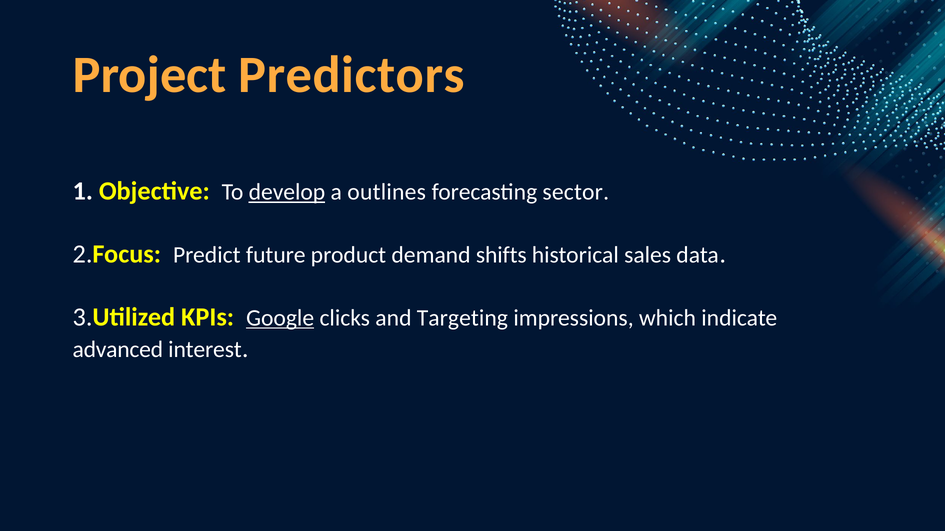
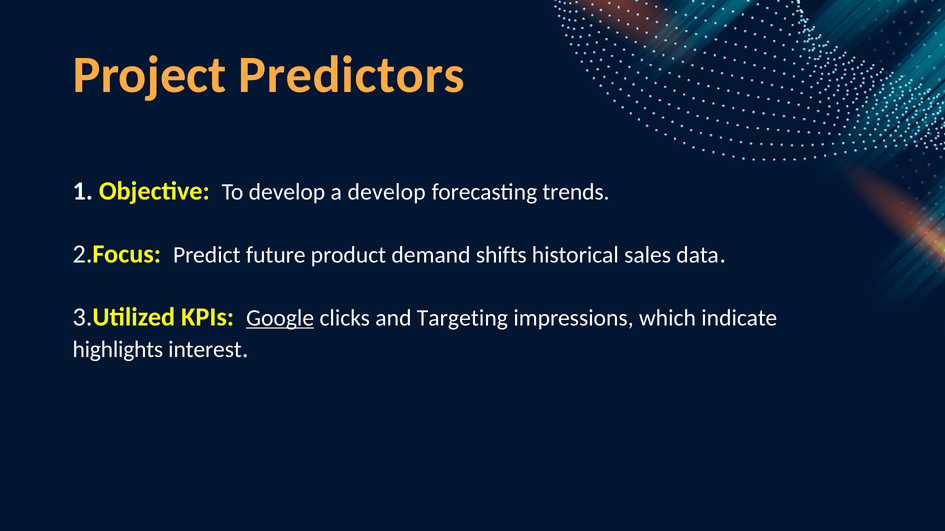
develop underline: present -> none (287, 192)
a outlines: outlines -> develop (387, 192)
sector: sector -> trends (576, 192)
advanced: advanced -> highlights (118, 350)
